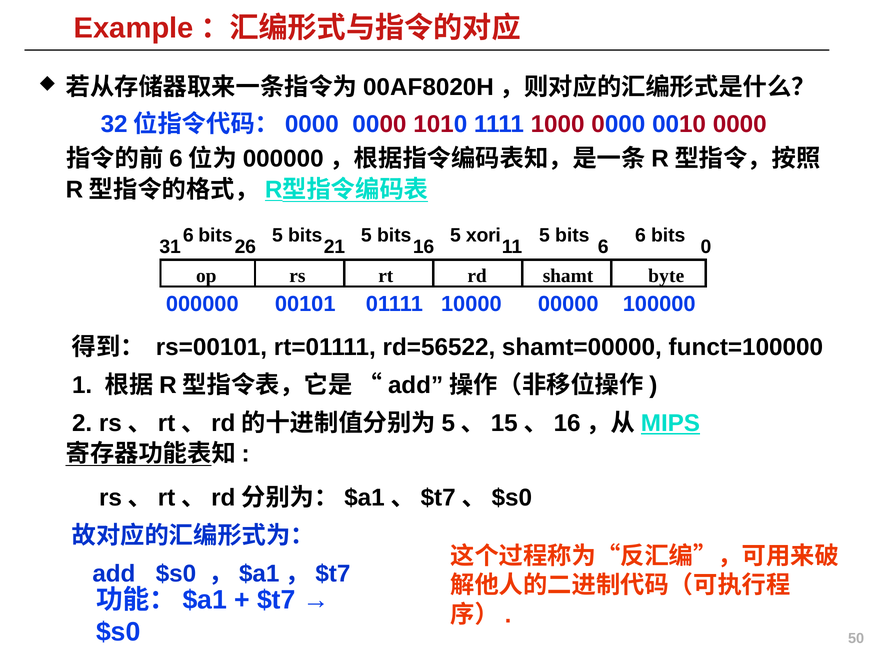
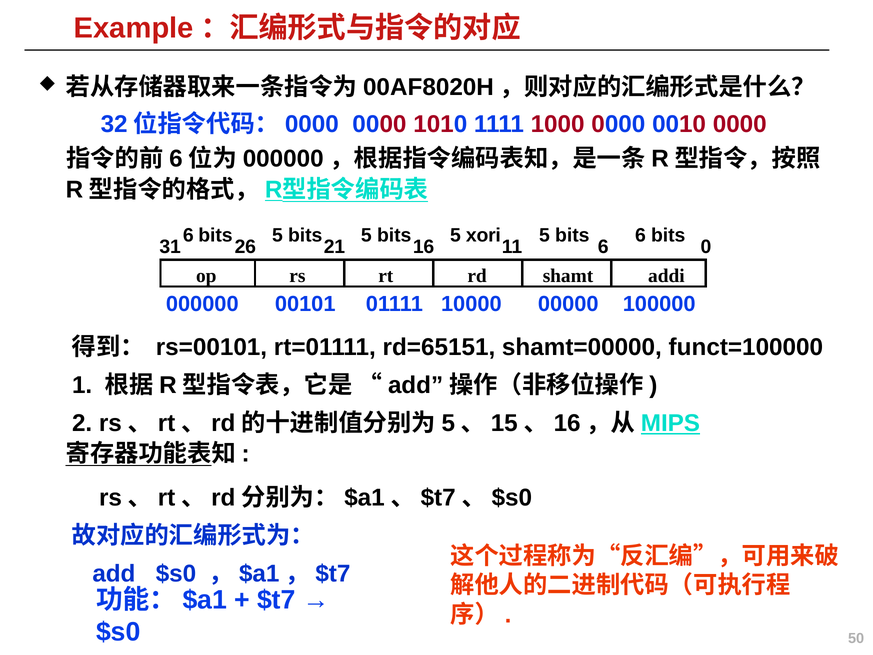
byte: byte -> addi (666, 276)
rd=56522: rd=56522 -> rd=65151 (439, 347)
